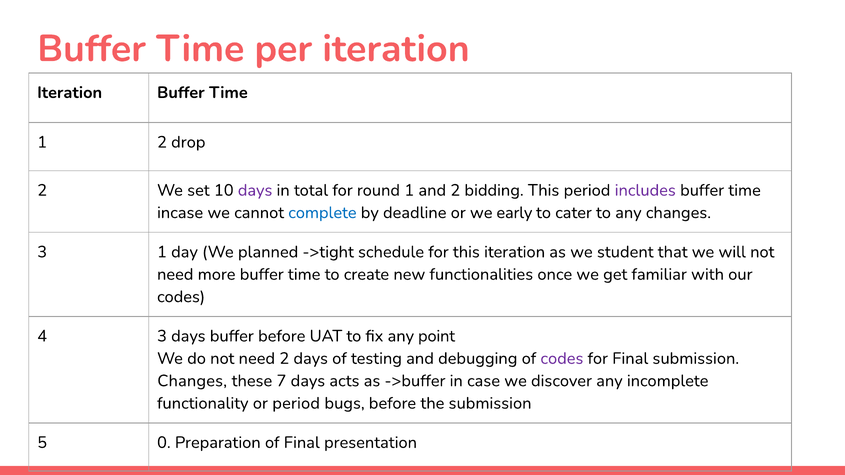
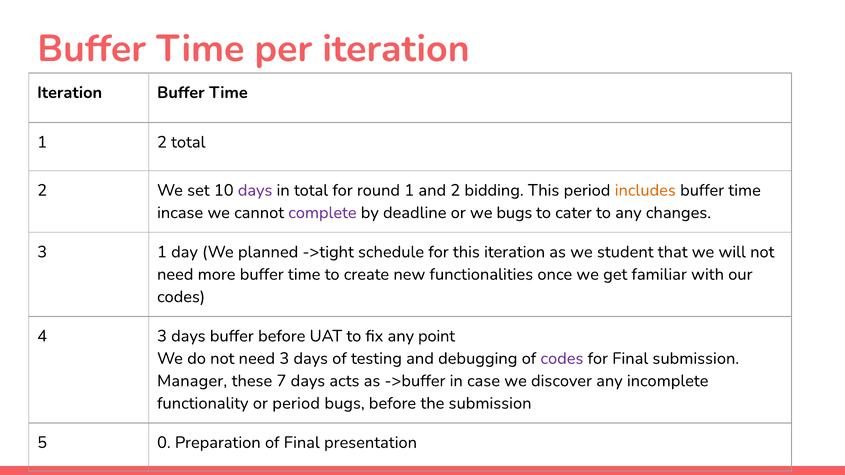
2 drop: drop -> total (188, 142)
includes colour: purple -> orange (645, 190)
complete colour: blue -> purple (322, 213)
we early: early -> bugs (514, 213)
need 2: 2 -> 3 (284, 359)
Changes: Changes -> Manager (192, 381)
